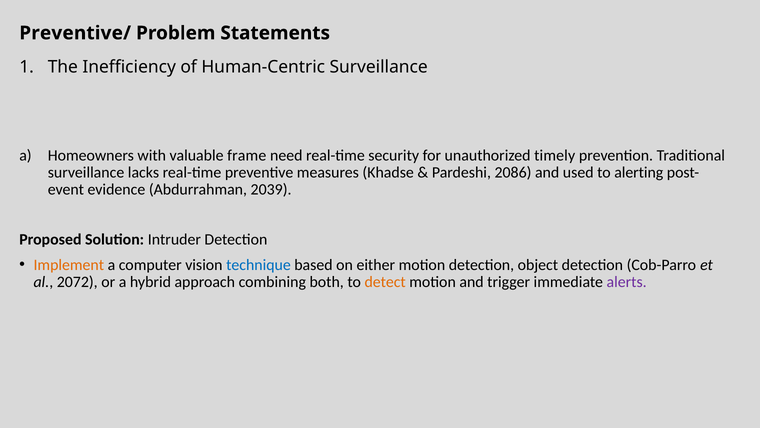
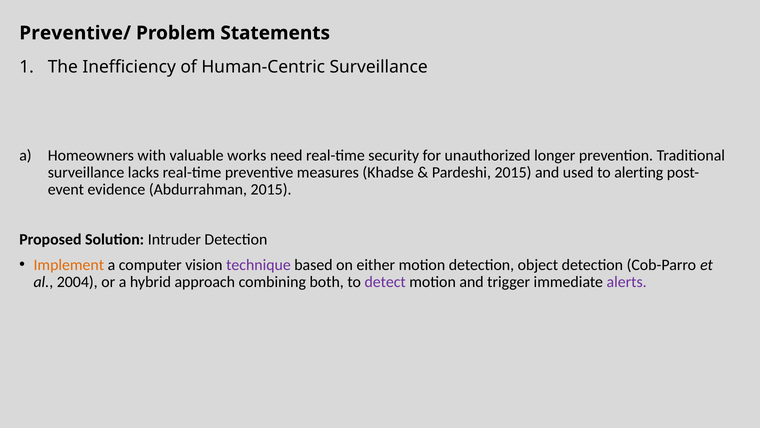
frame: frame -> works (247, 155)
timely: timely -> longer (555, 155)
Pardeshi 2086: 2086 -> 2015 (513, 172)
Abdurrahman 2039: 2039 -> 2015 (271, 189)
technique colour: blue -> purple (258, 264)
2072: 2072 -> 2004 (77, 282)
detect colour: orange -> purple (385, 282)
